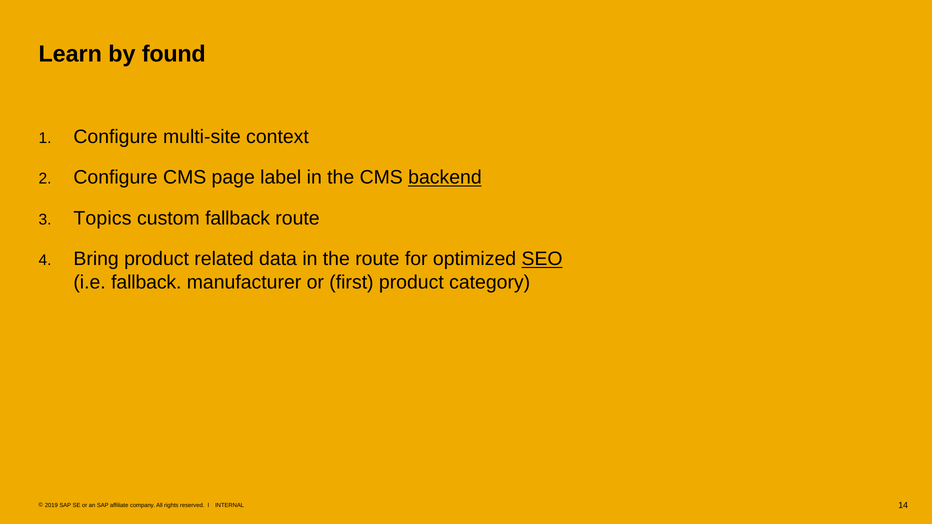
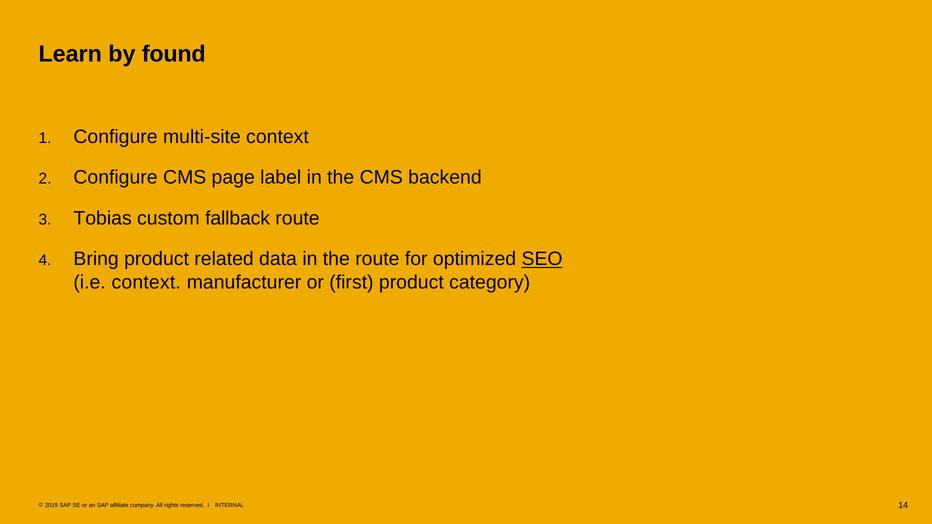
backend underline: present -> none (445, 178)
Topics: Topics -> Tobias (103, 218)
i.e fallback: fallback -> context (146, 282)
